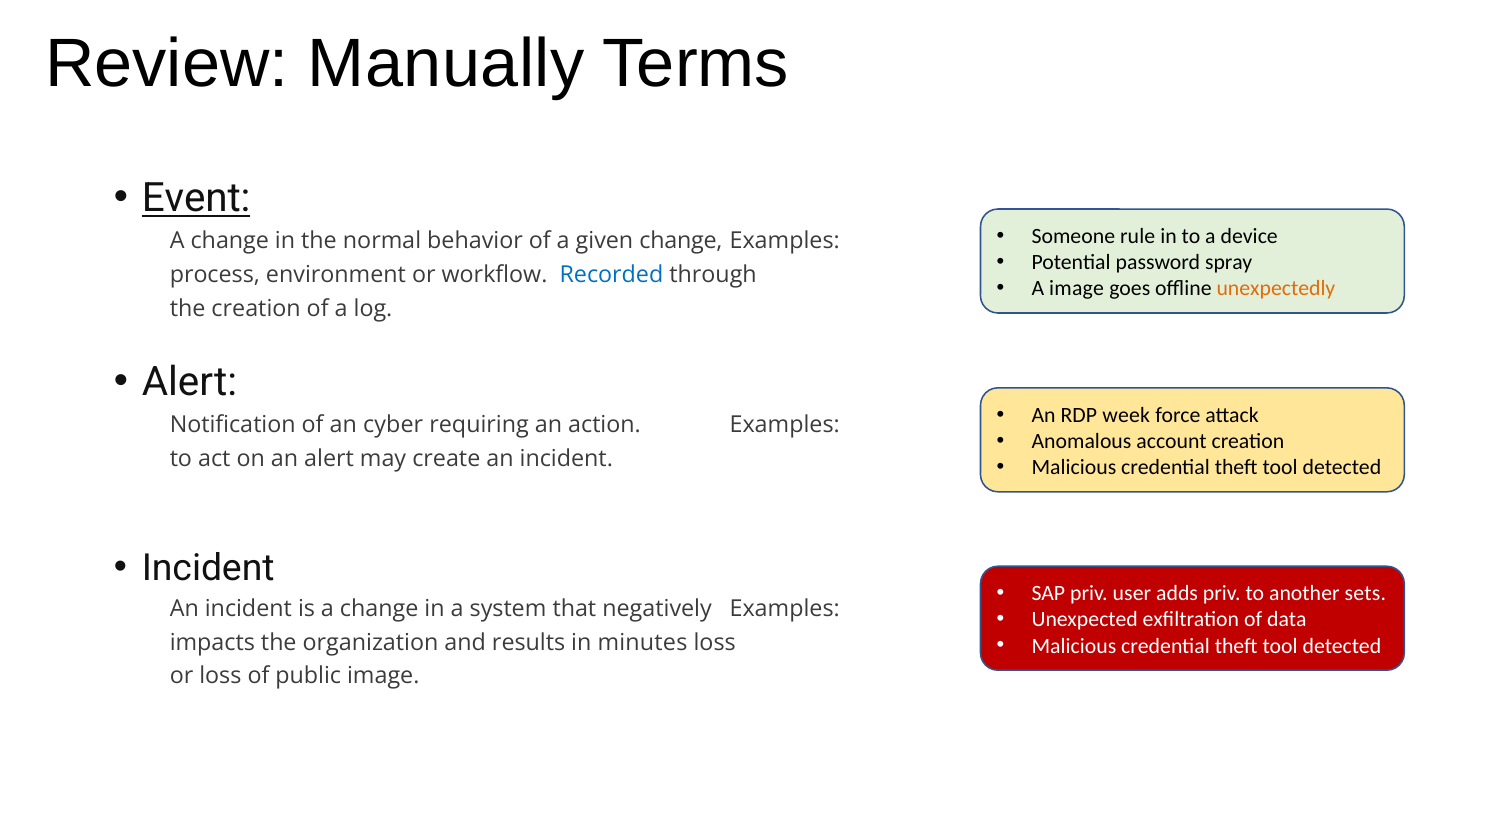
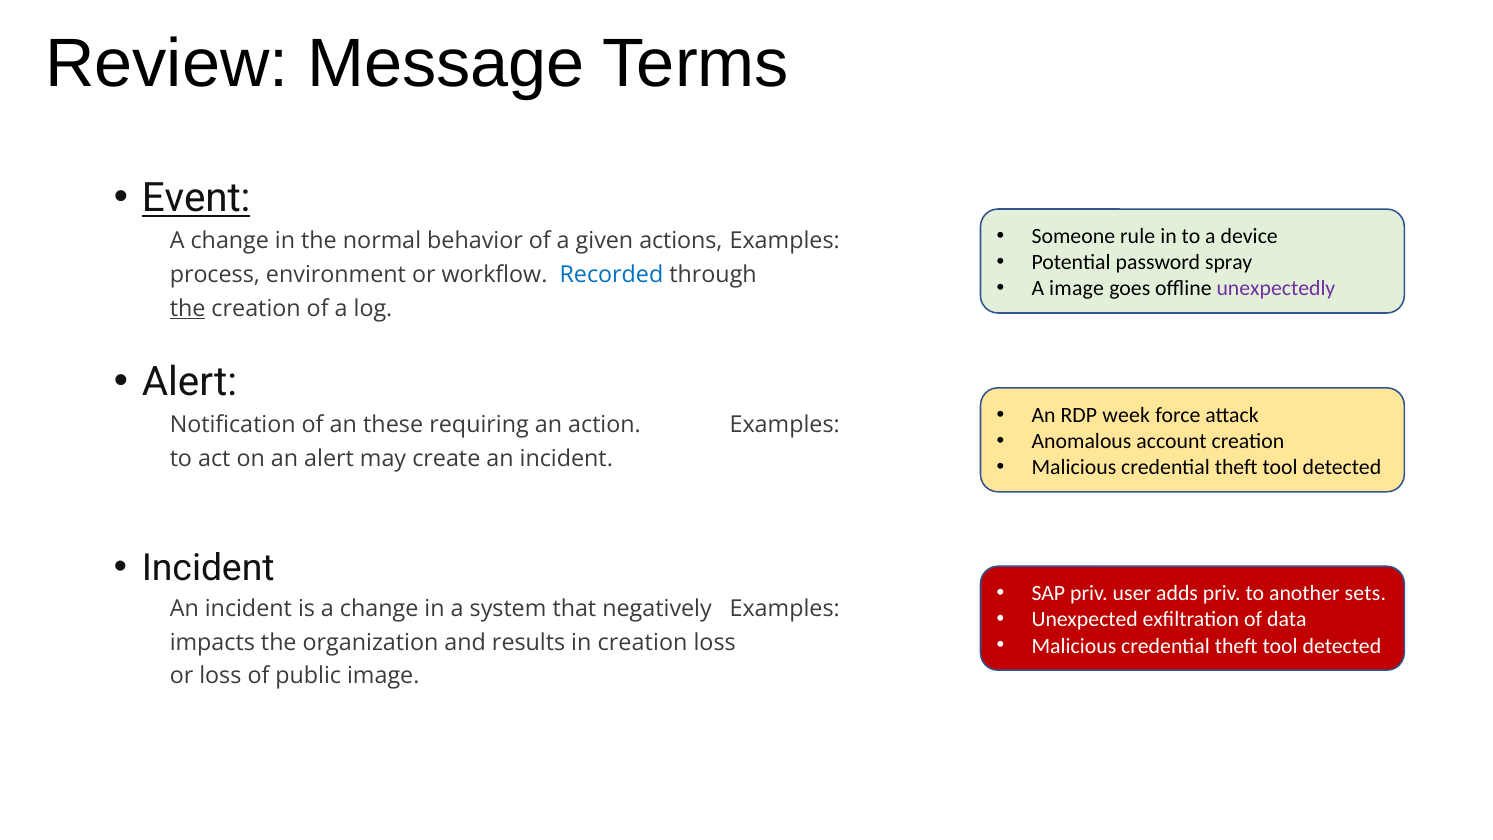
Manually: Manually -> Message (446, 64)
given change: change -> actions (681, 241)
unexpectedly colour: orange -> purple (1276, 289)
the underline: none -> present (188, 308)
cyber: cyber -> these (393, 425)
in minutes: minutes -> creation (643, 643)
